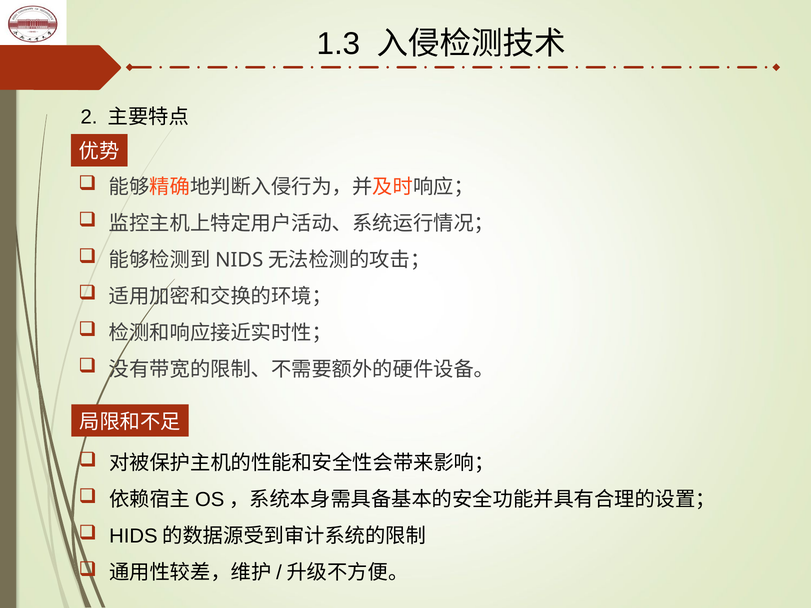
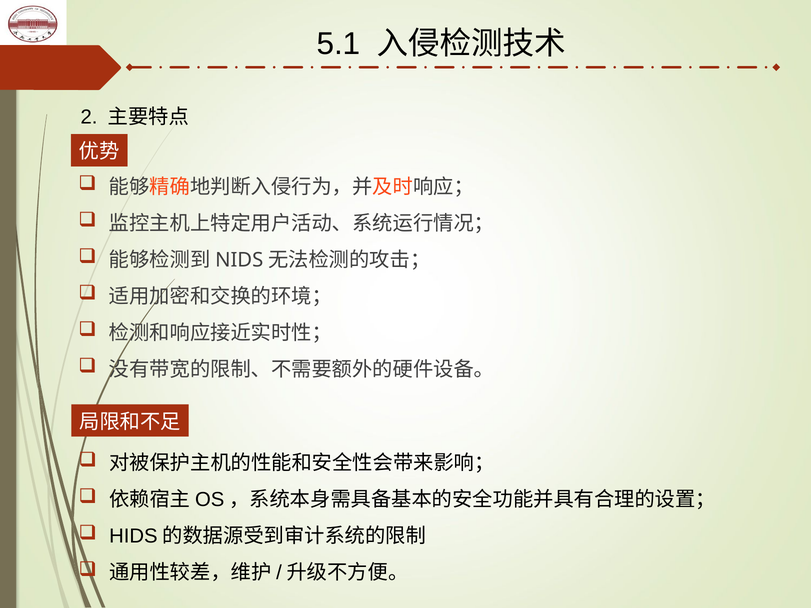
1.3: 1.3 -> 5.1 (339, 44)
